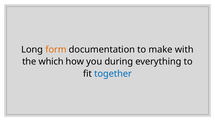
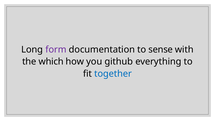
form colour: orange -> purple (56, 49)
make: make -> sense (161, 49)
during: during -> github (119, 62)
